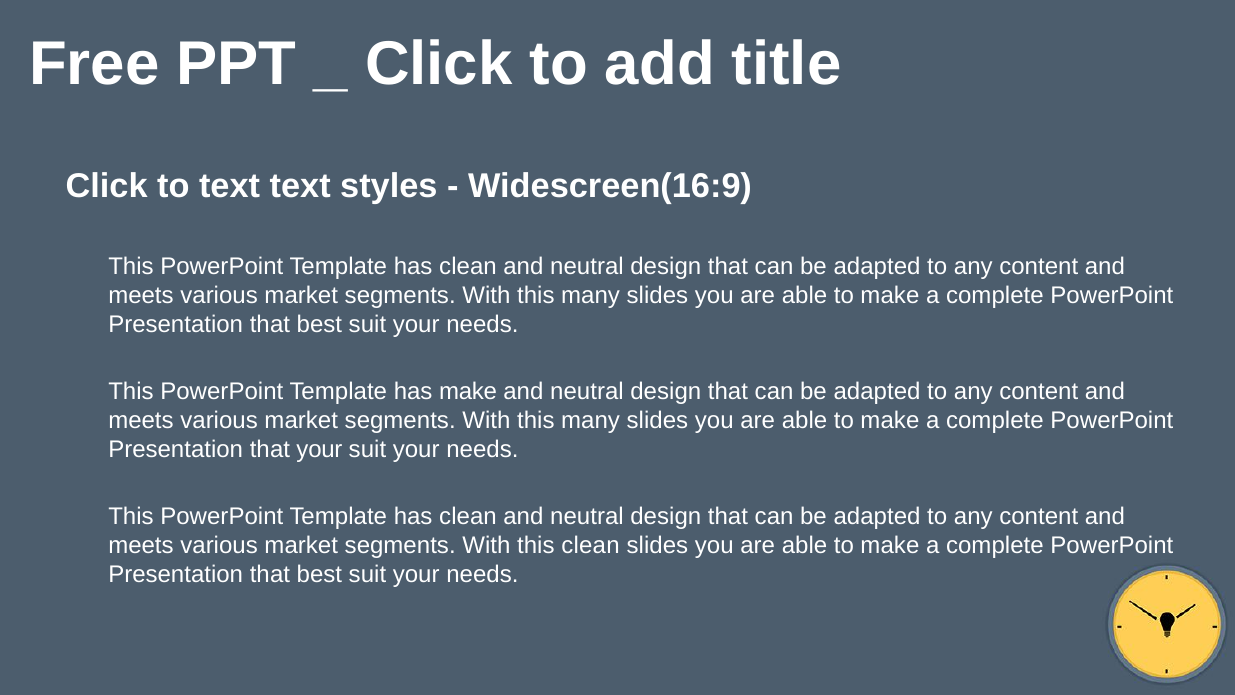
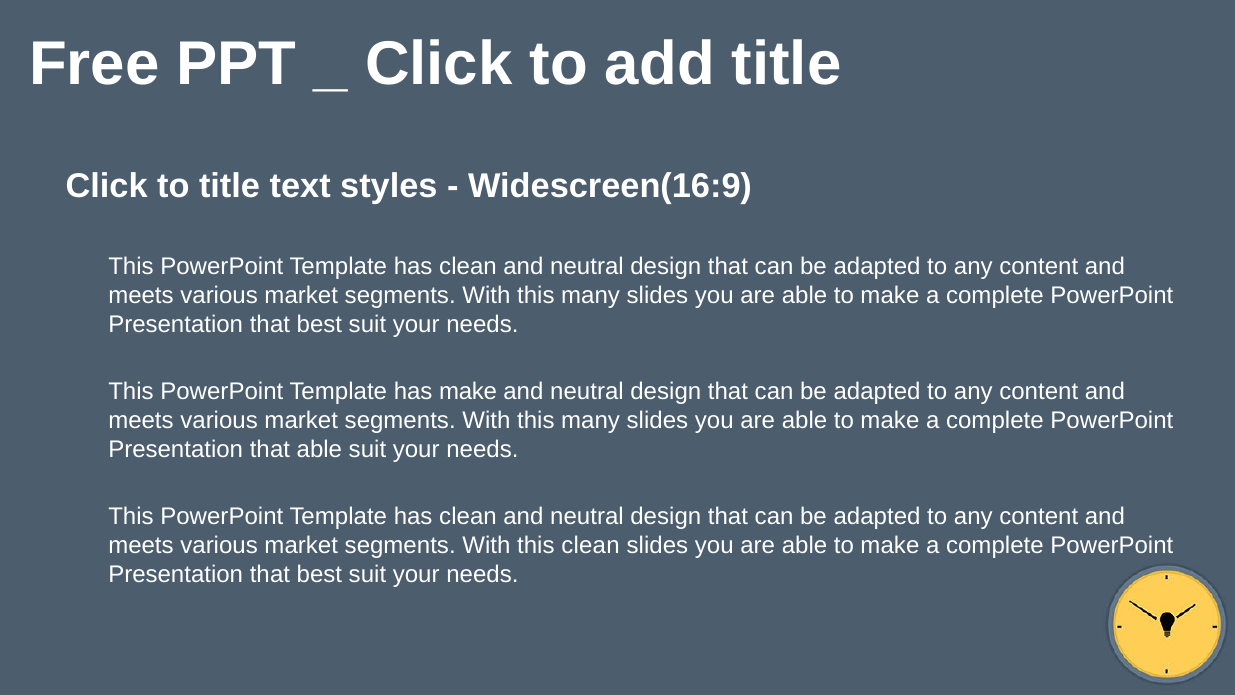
to text: text -> title (230, 186)
that your: your -> able (319, 449)
